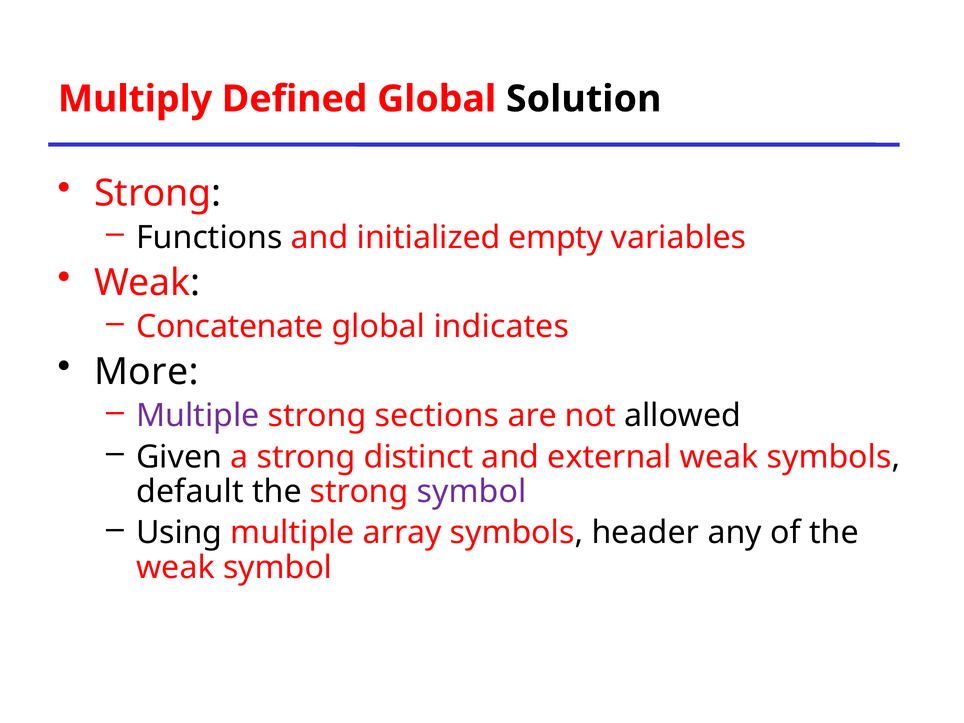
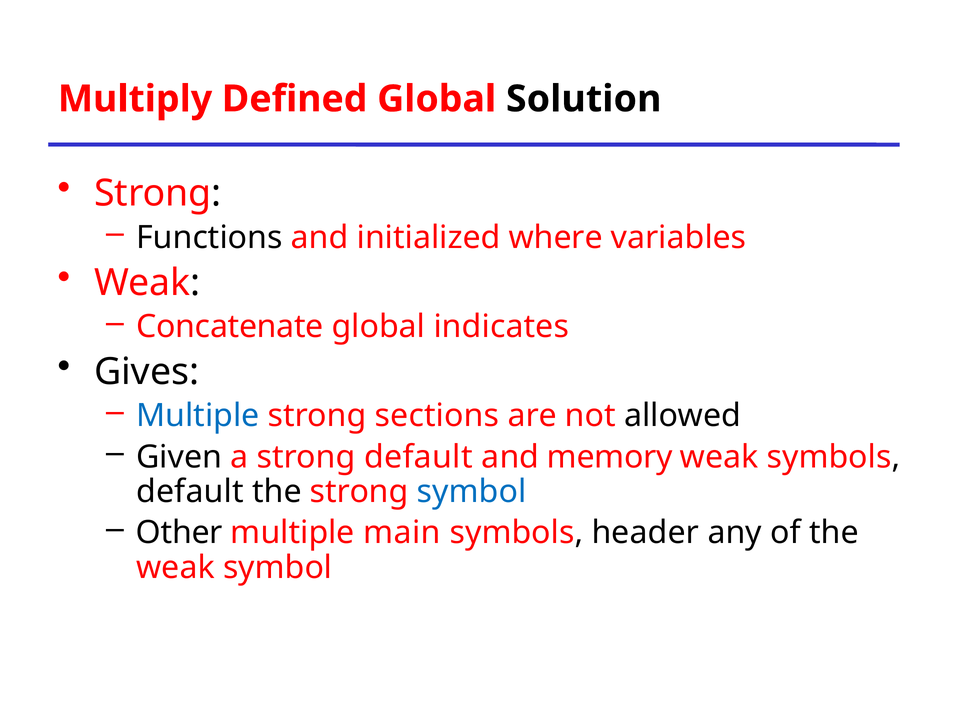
empty: empty -> where (556, 238)
More: More -> Gives (147, 372)
Multiple colour: purple -> blue (198, 416)
strong distinct: distinct -> default (418, 457)
external: external -> memory (610, 457)
symbol colour: purple -> blue (472, 492)
Using: Using -> Other (179, 533)
array: array -> main (402, 533)
